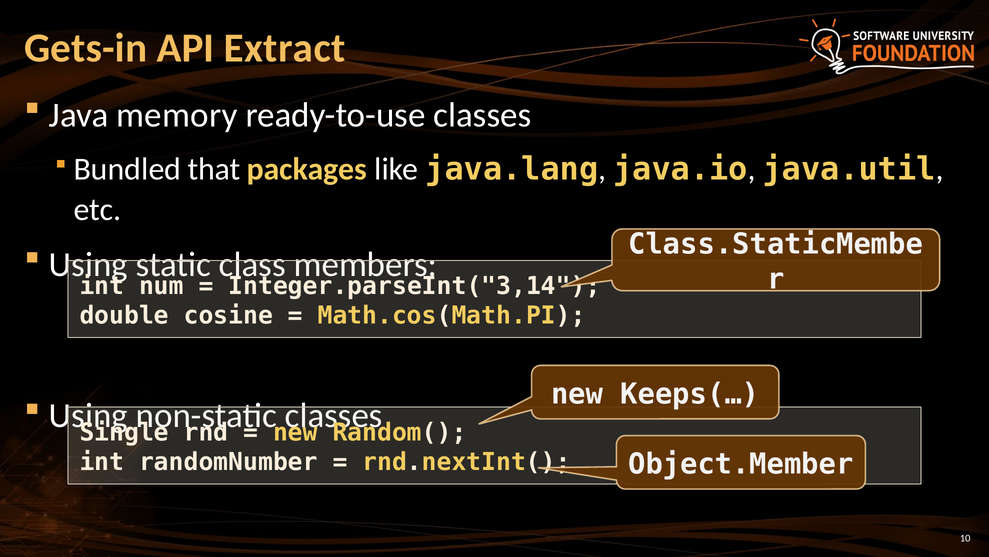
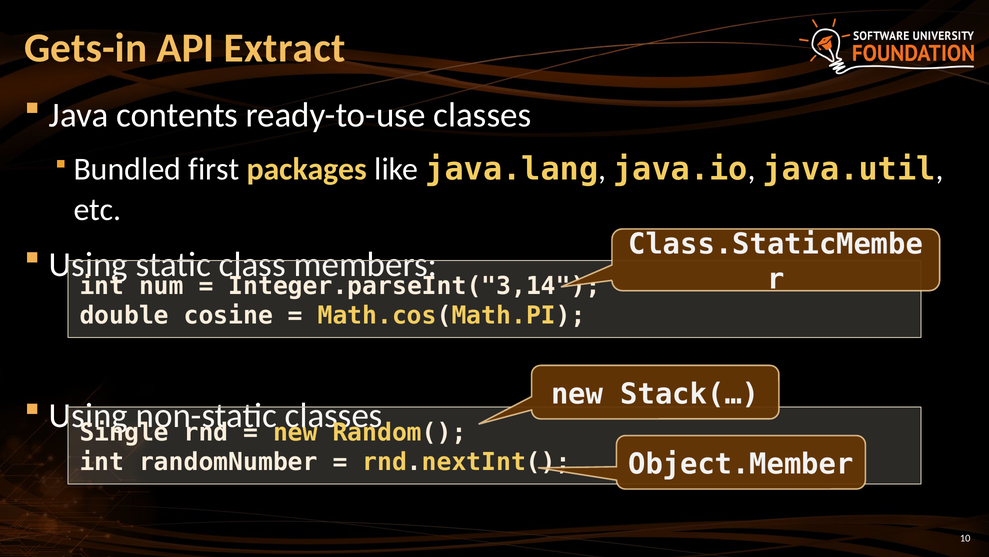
memory: memory -> contents (177, 115)
that: that -> first (214, 169)
Keeps(…: Keeps(… -> Stack(… (690, 394)
